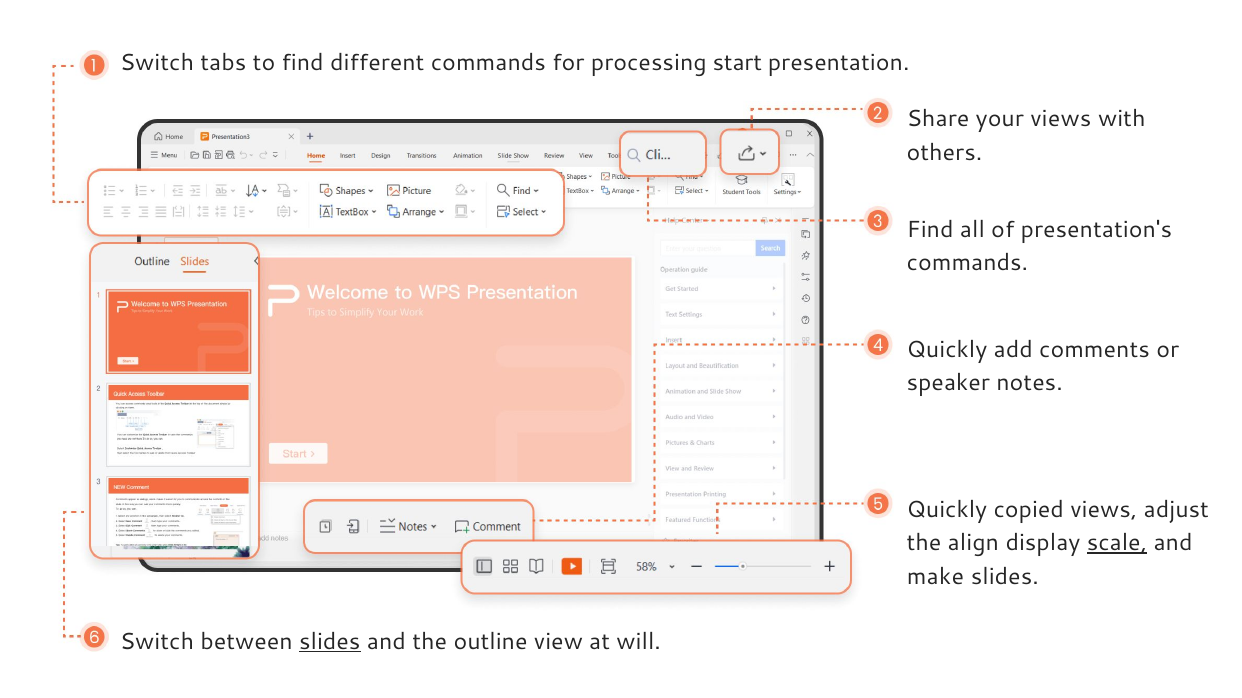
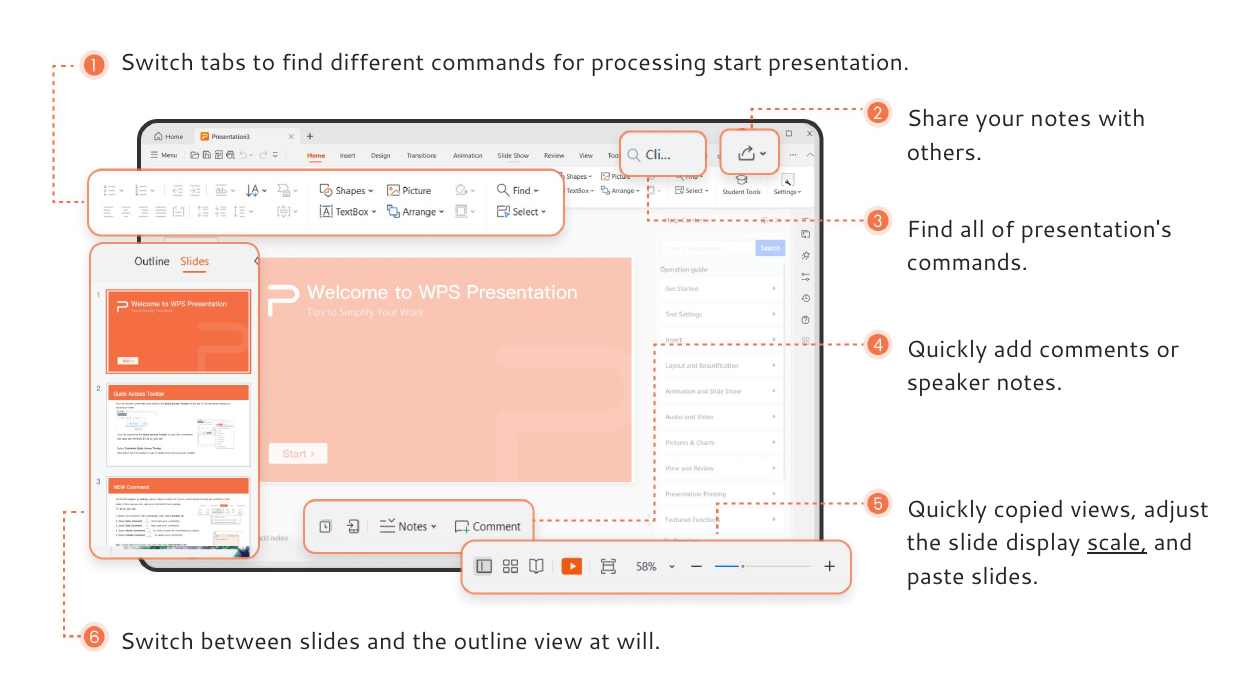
your views: views -> notes (1061, 119)
align: align -> slide (973, 543)
make: make -> paste (936, 577)
slides underline: present -> none (330, 642)
